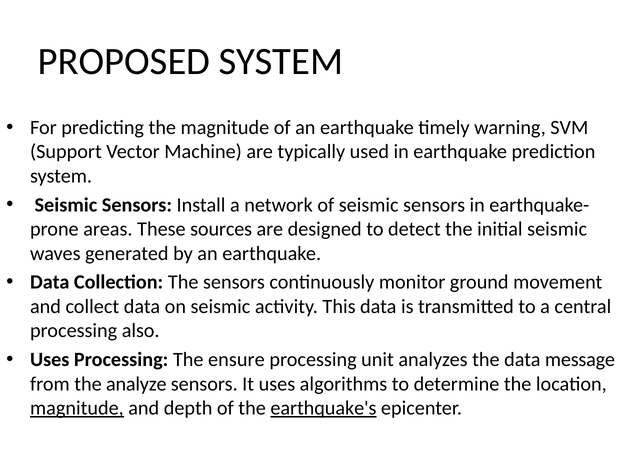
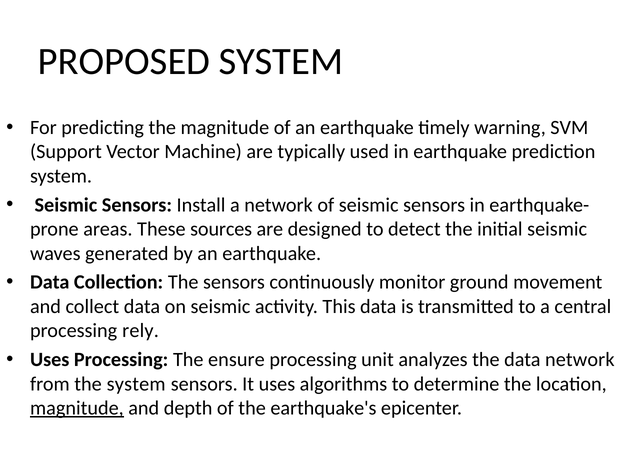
also: also -> rely (141, 331)
data message: message -> network (580, 359)
the analyze: analyze -> system (136, 384)
earthquake's underline: present -> none (323, 408)
